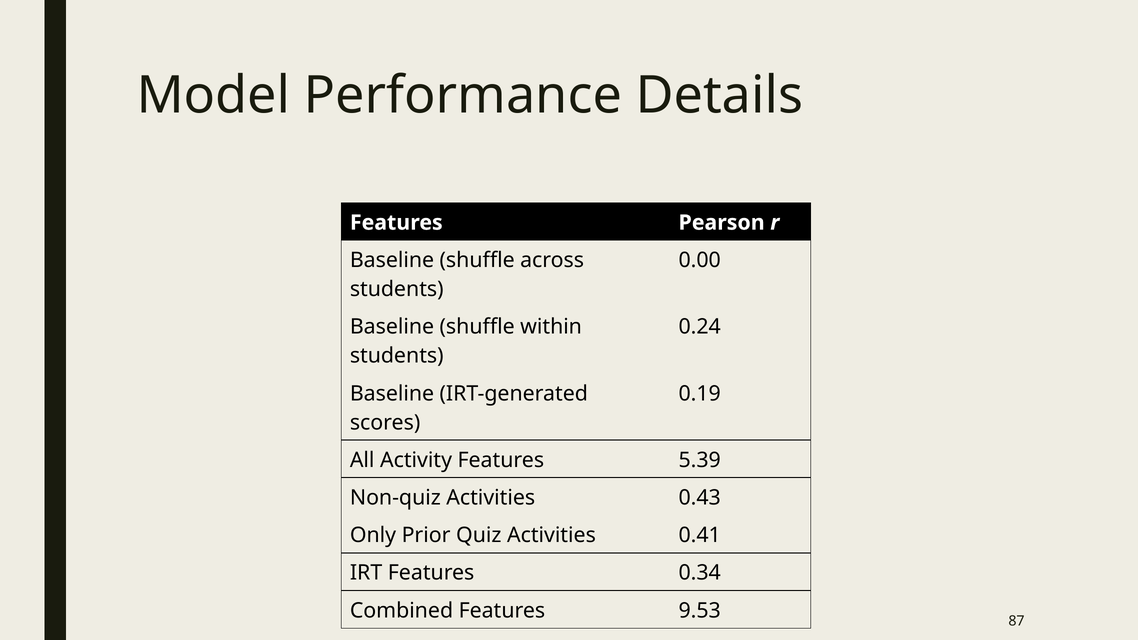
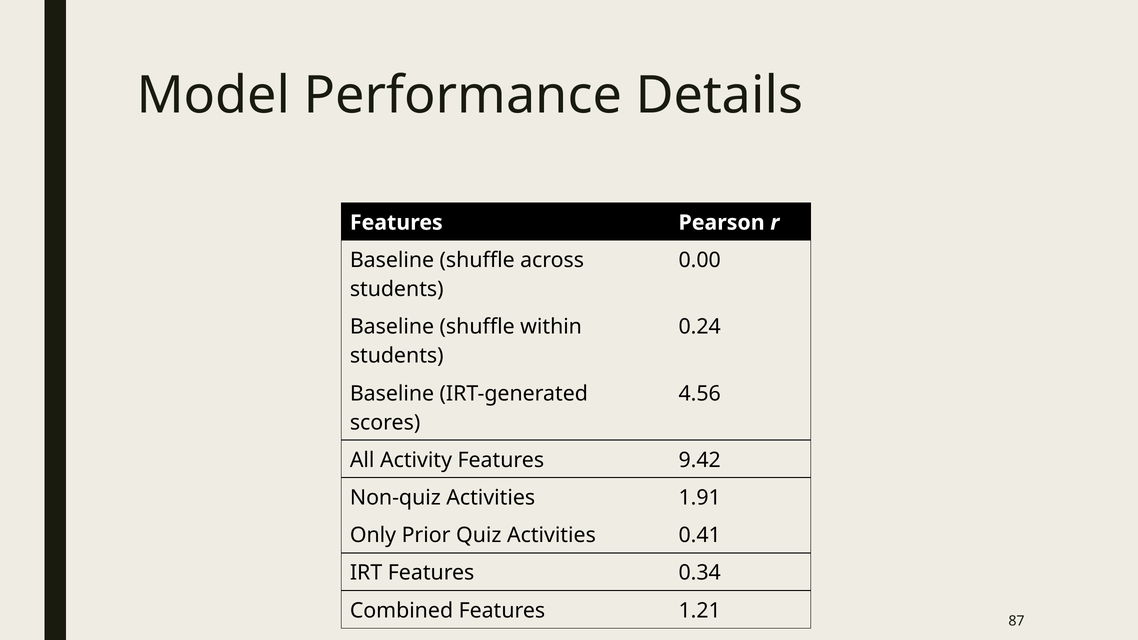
0.19: 0.19 -> 4.56 (700, 394)
5.39: 5.39 -> 9.42 (700, 460)
0.43: 0.43 -> 1.91 (700, 498)
9.53: 9.53 -> 1.21 (700, 611)
